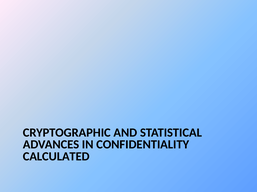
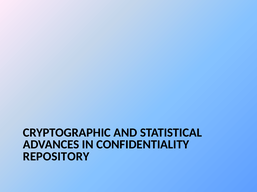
CALCULATED: CALCULATED -> REPOSITORY (56, 157)
